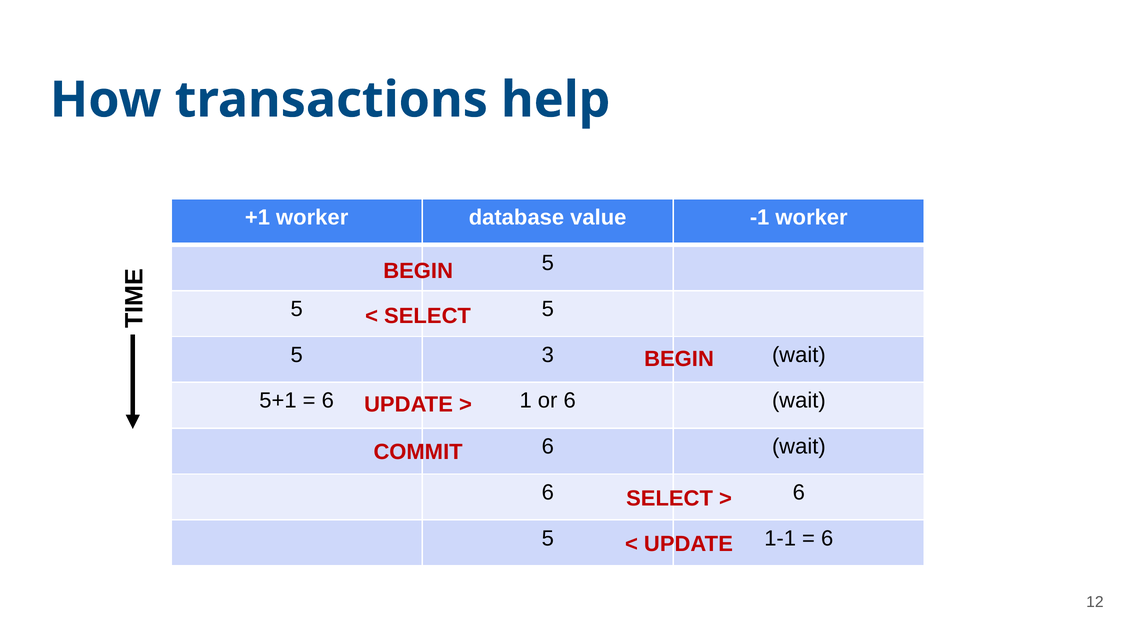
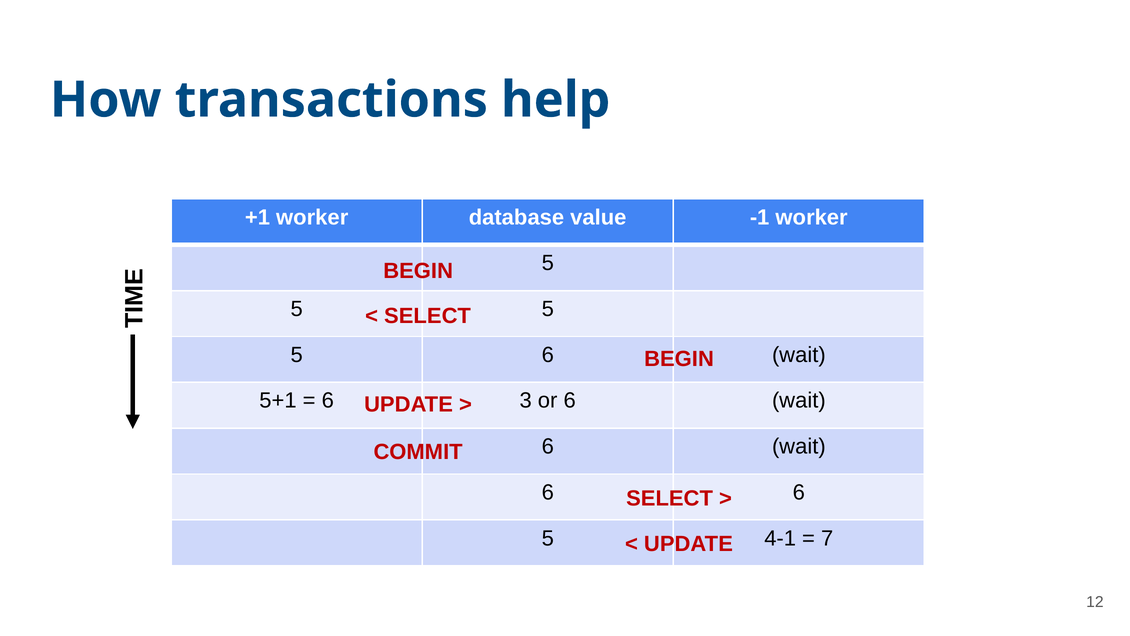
5 3: 3 -> 6 (548, 355)
1: 1 -> 3 (526, 400)
1-1: 1-1 -> 4-1 (780, 538)
6: 6 -> 7 (827, 538)
